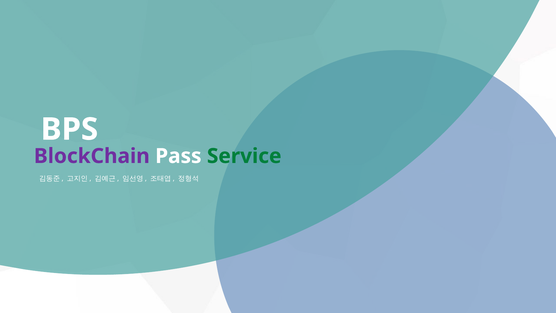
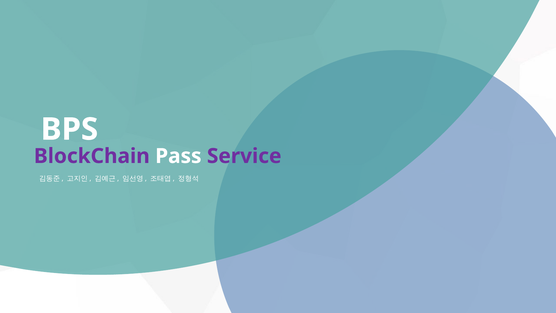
Service colour: green -> purple (244, 156)
